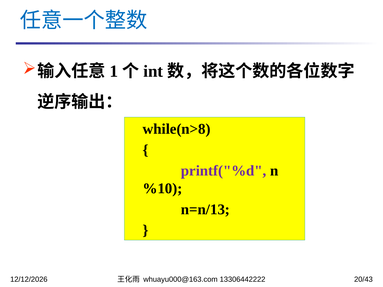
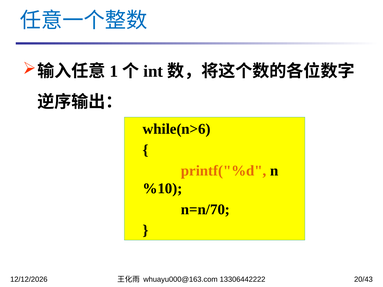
while(n>8: while(n>8 -> while(n>6 (177, 129)
printf("%d colour: purple -> orange (224, 171)
n=n/13: n=n/13 -> n=n/70 (205, 210)
